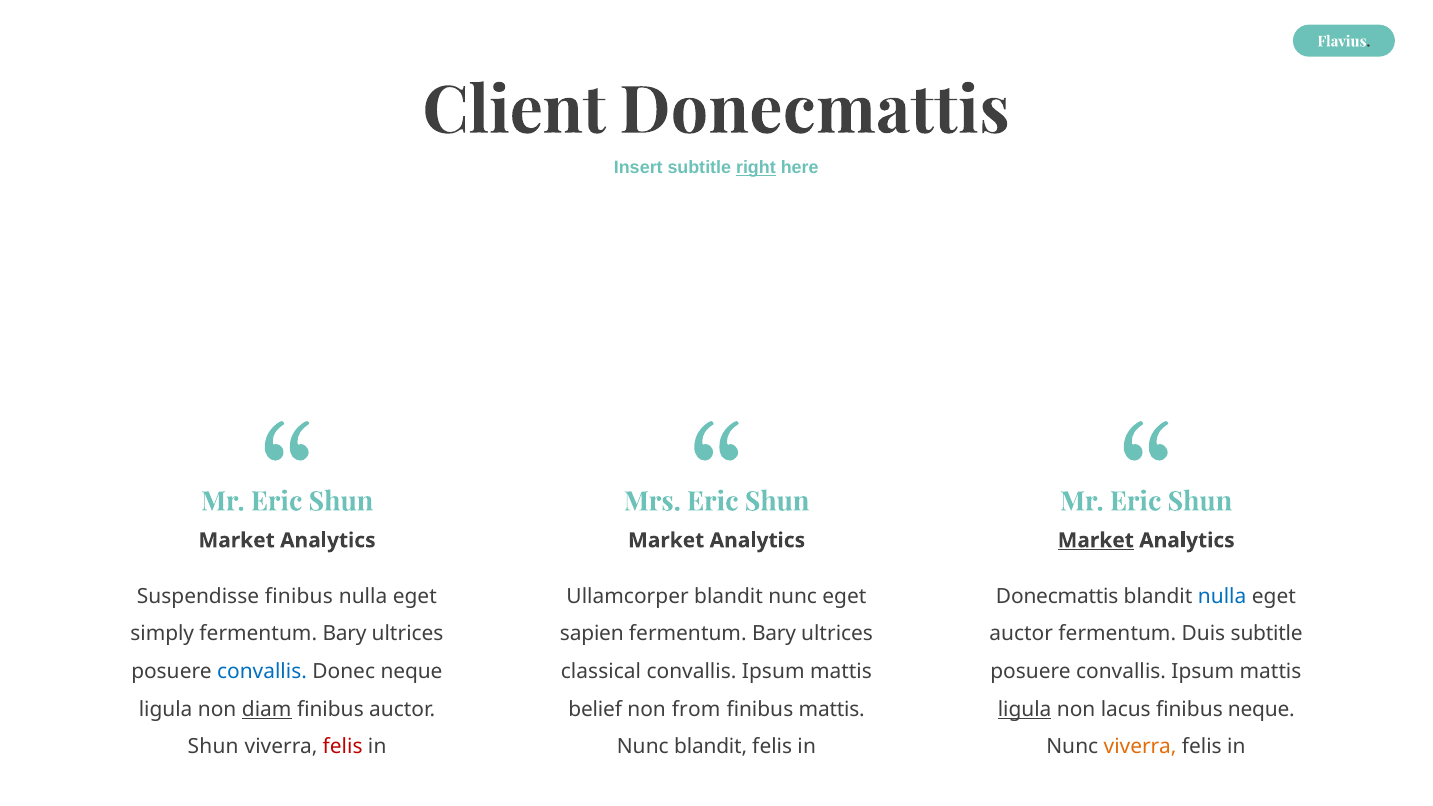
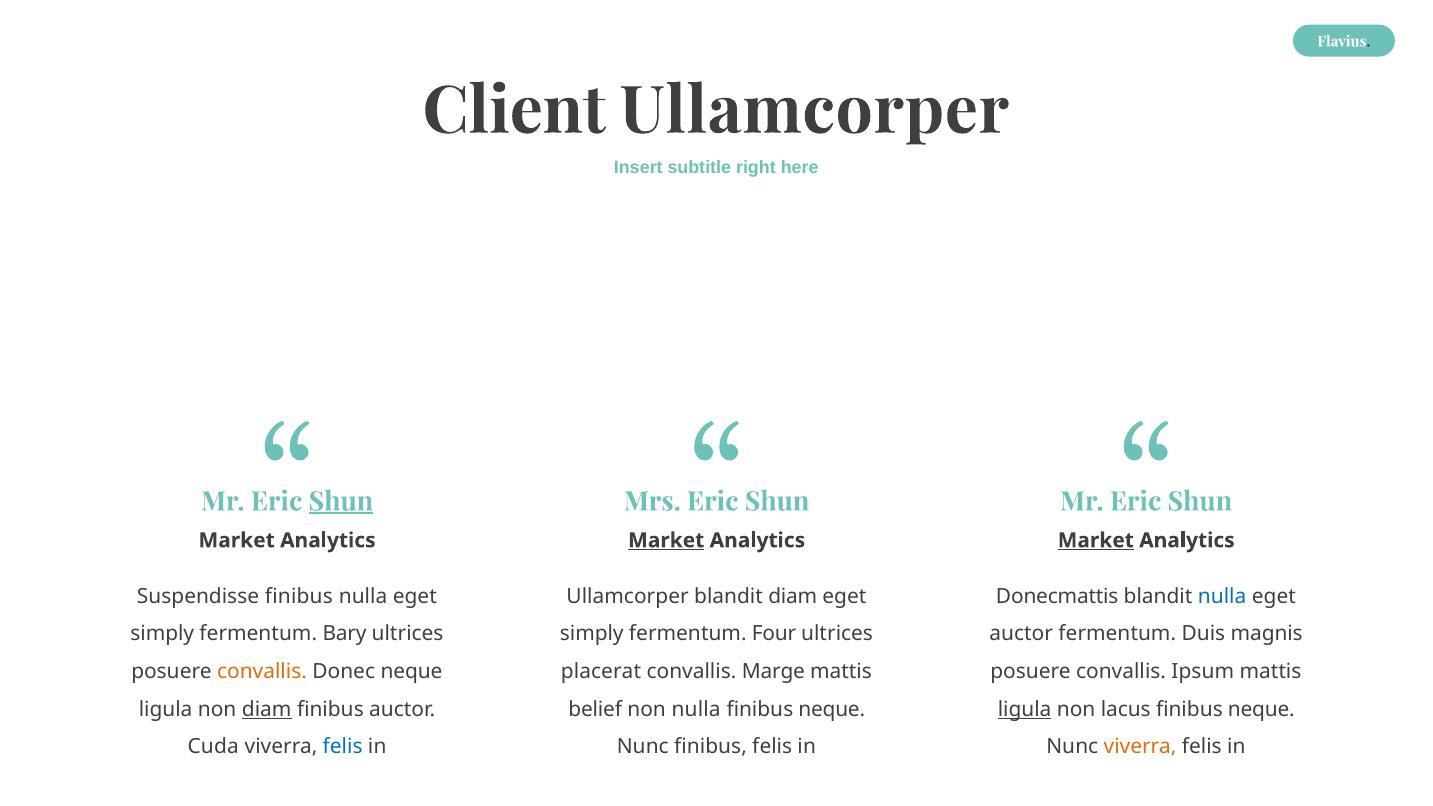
Client Donecmattis: Donecmattis -> Ullamcorper (814, 111)
right underline: present -> none (756, 168)
Shun underline: none -> present (341, 502)
Market underline: none -> present (666, 540)
blandit nunc: nunc -> diam (793, 596)
sapien: sapien -> simply (592, 634)
Bary: Bary -> Four (774, 634)
Duis subtitle: subtitle -> magnis (1267, 634)
convallis colour: blue -> orange (262, 672)
classical: classical -> placerat (601, 672)
Ipsum: Ipsum -> Marge (773, 672)
non from: from -> nulla (696, 709)
mattis: mattis -> neque (832, 709)
Shun: Shun -> Cuda (213, 747)
felis colour: red -> blue (343, 747)
Nunc blandit: blandit -> finibus (711, 747)
